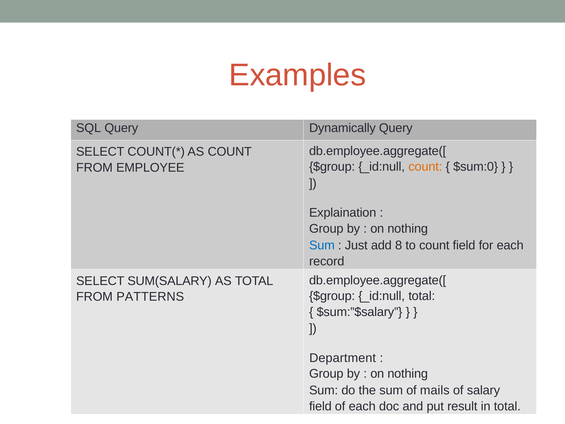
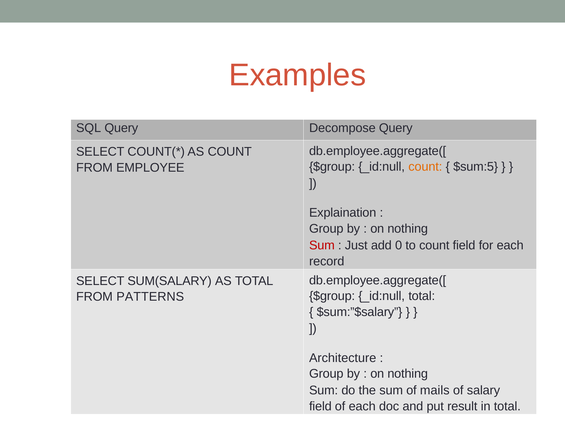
Dynamically: Dynamically -> Decompose (342, 128)
$sum:0: $sum:0 -> $sum:5 (476, 167)
Sum colour: blue -> red (322, 245)
8: 8 -> 0 (399, 245)
Department: Department -> Architecture (343, 358)
